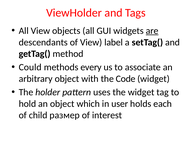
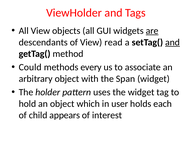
label: label -> read (114, 42)
and underline: none -> present (173, 42)
Code: Code -> Span (126, 79)
размер: размер -> appears (65, 115)
